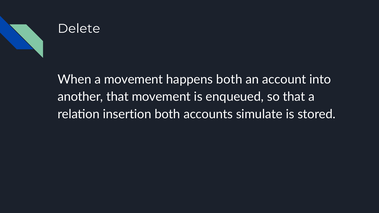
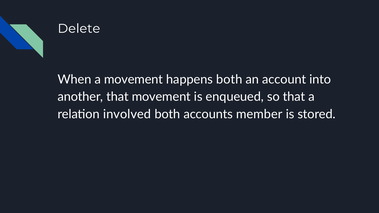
insertion: insertion -> involved (127, 114)
simulate: simulate -> member (259, 114)
